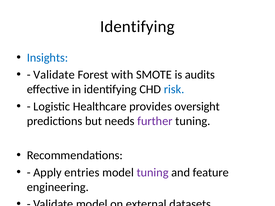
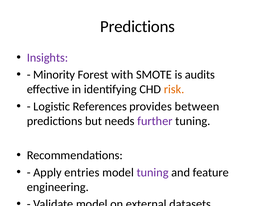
Identifying: Identifying -> Predictions (138, 27)
Insights colour: blue -> purple (47, 58)
Validate: Validate -> Minority (54, 75)
risk colour: blue -> orange (174, 89)
Healthcare: Healthcare -> References (100, 107)
oversight: oversight -> between (197, 107)
